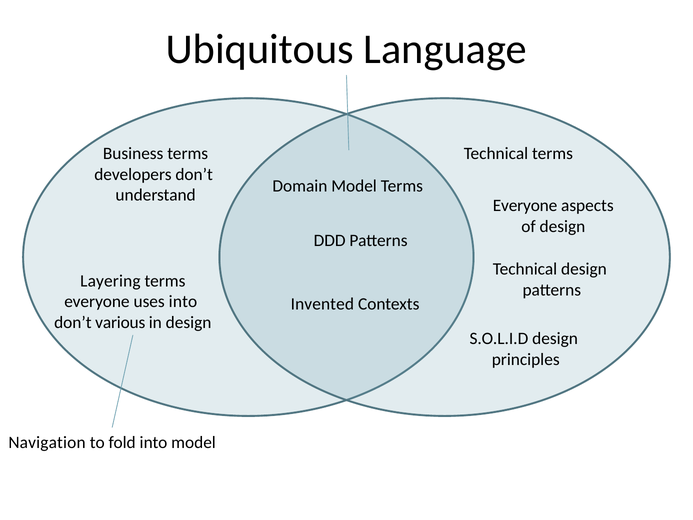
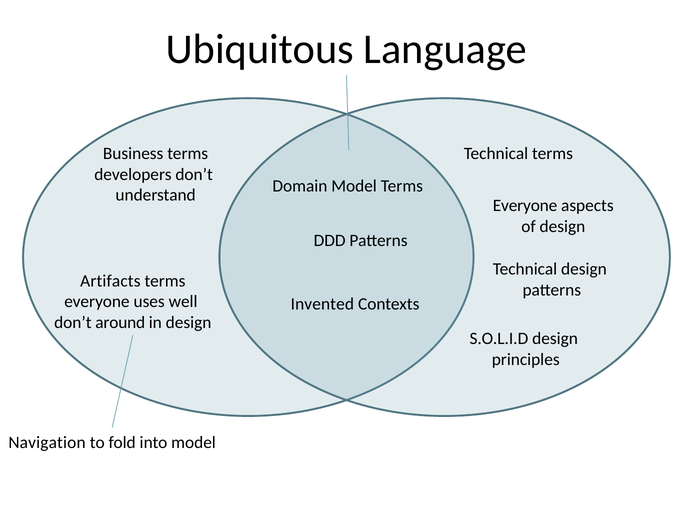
Layering: Layering -> Artifacts (110, 281)
uses into: into -> well (183, 301)
various: various -> around (120, 322)
